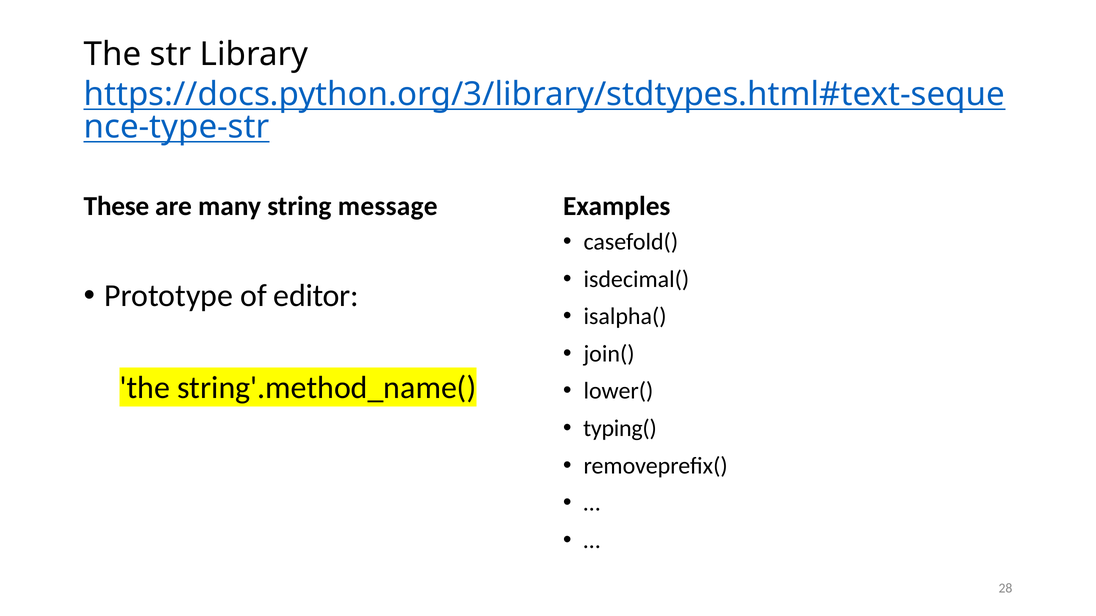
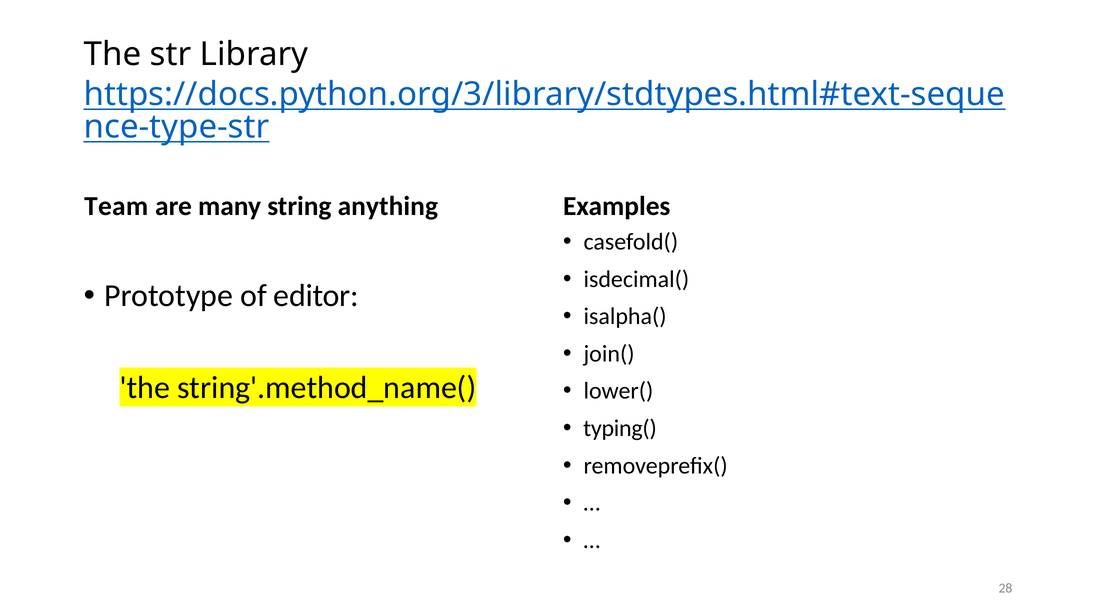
These: These -> Team (116, 206)
message: message -> anything (388, 206)
